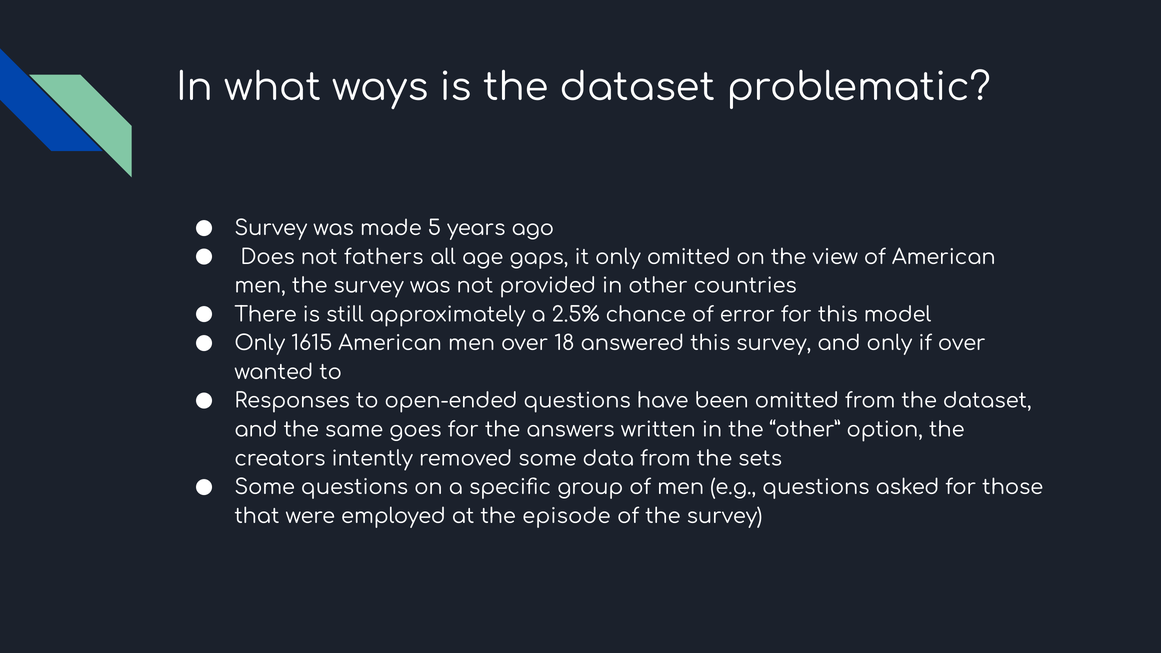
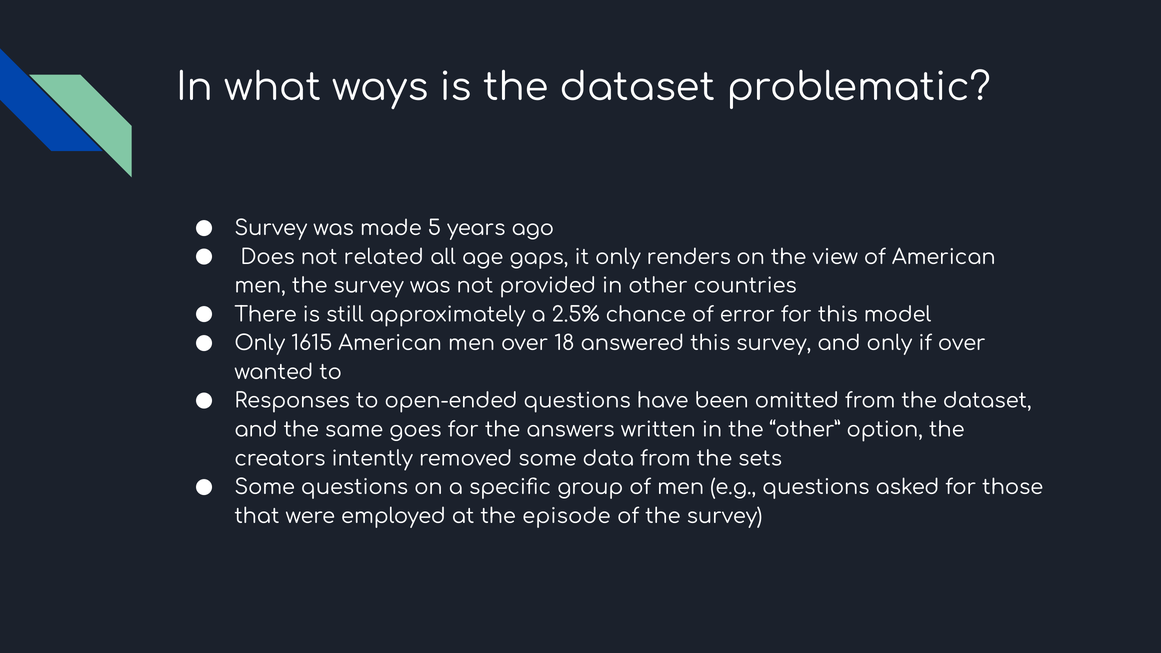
fathers: fathers -> related (384, 257)
only omitted: omitted -> renders (689, 257)
